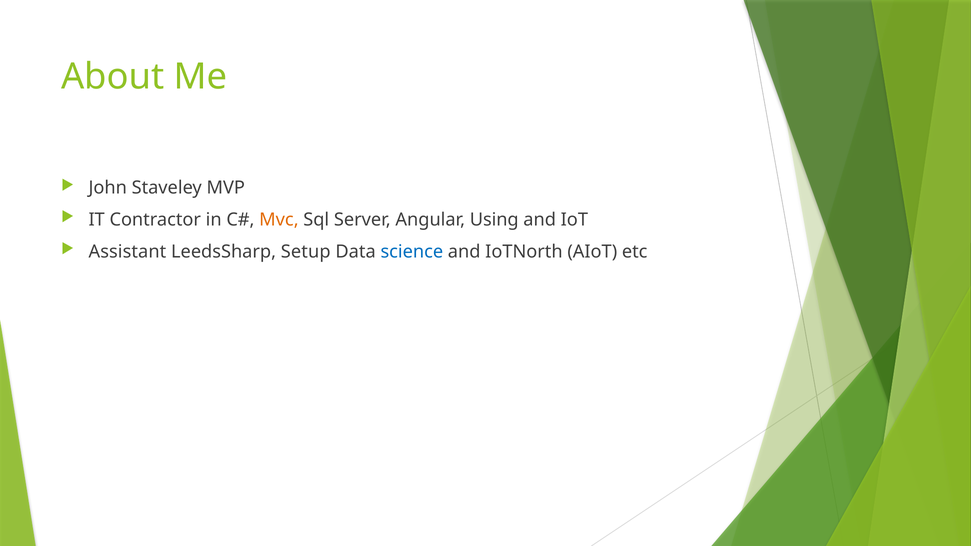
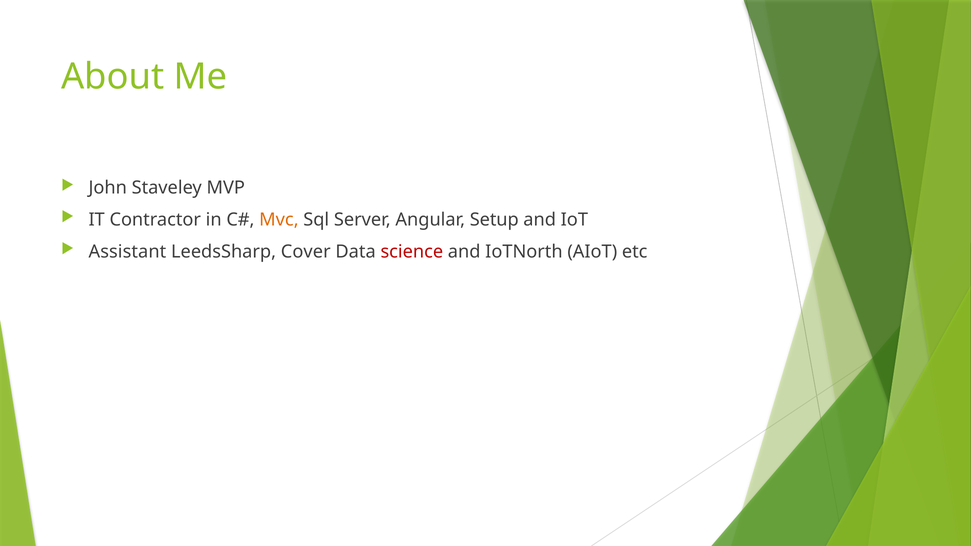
Using: Using -> Setup (494, 220)
Setup: Setup -> Cover (306, 252)
science colour: blue -> red (412, 252)
